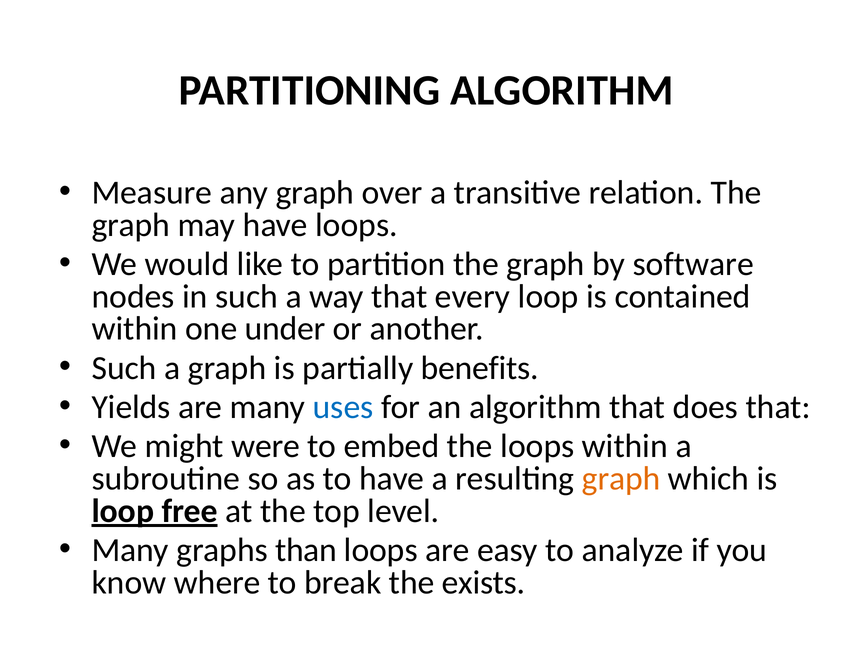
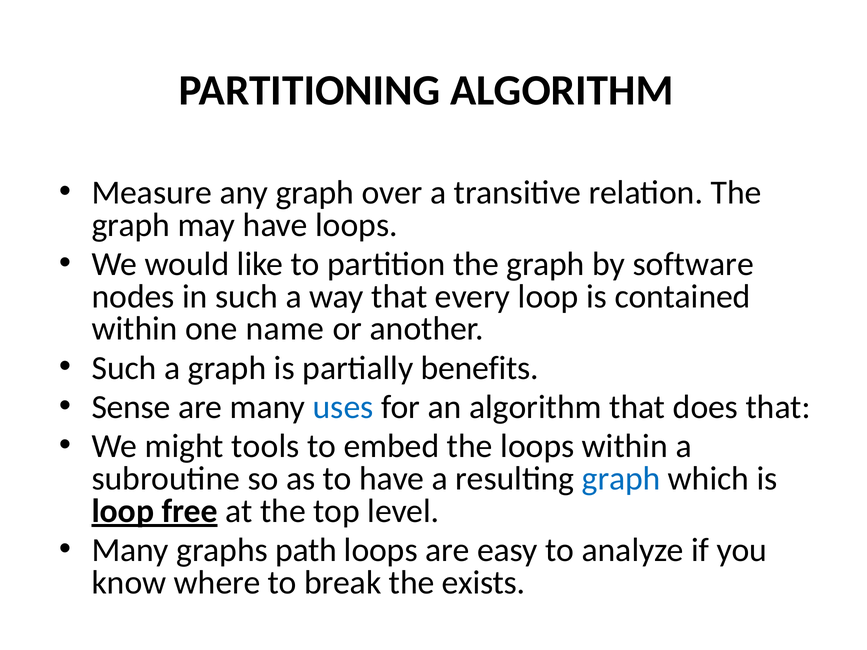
under: under -> name (285, 329)
Yields: Yields -> Sense (131, 407)
were: were -> tools (265, 446)
graph colour: orange -> blue (621, 479)
than: than -> path (306, 550)
